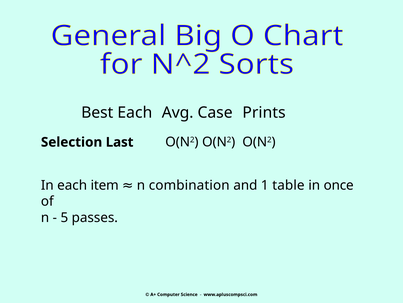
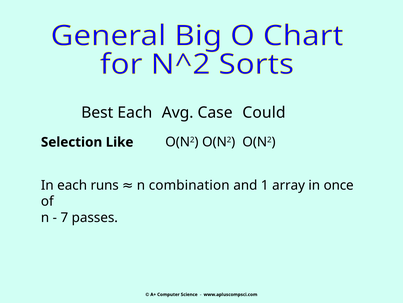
Prints: Prints -> Could (264, 112)
Last: Last -> Like (120, 142)
item: item -> runs (105, 185)
table: table -> array (289, 185)
5: 5 -> 7 (64, 217)
